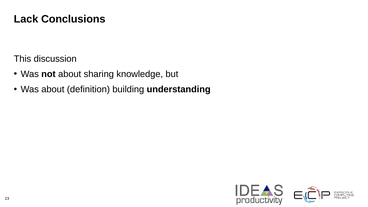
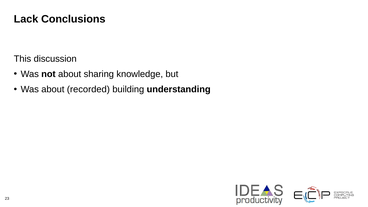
definition: definition -> recorded (88, 89)
